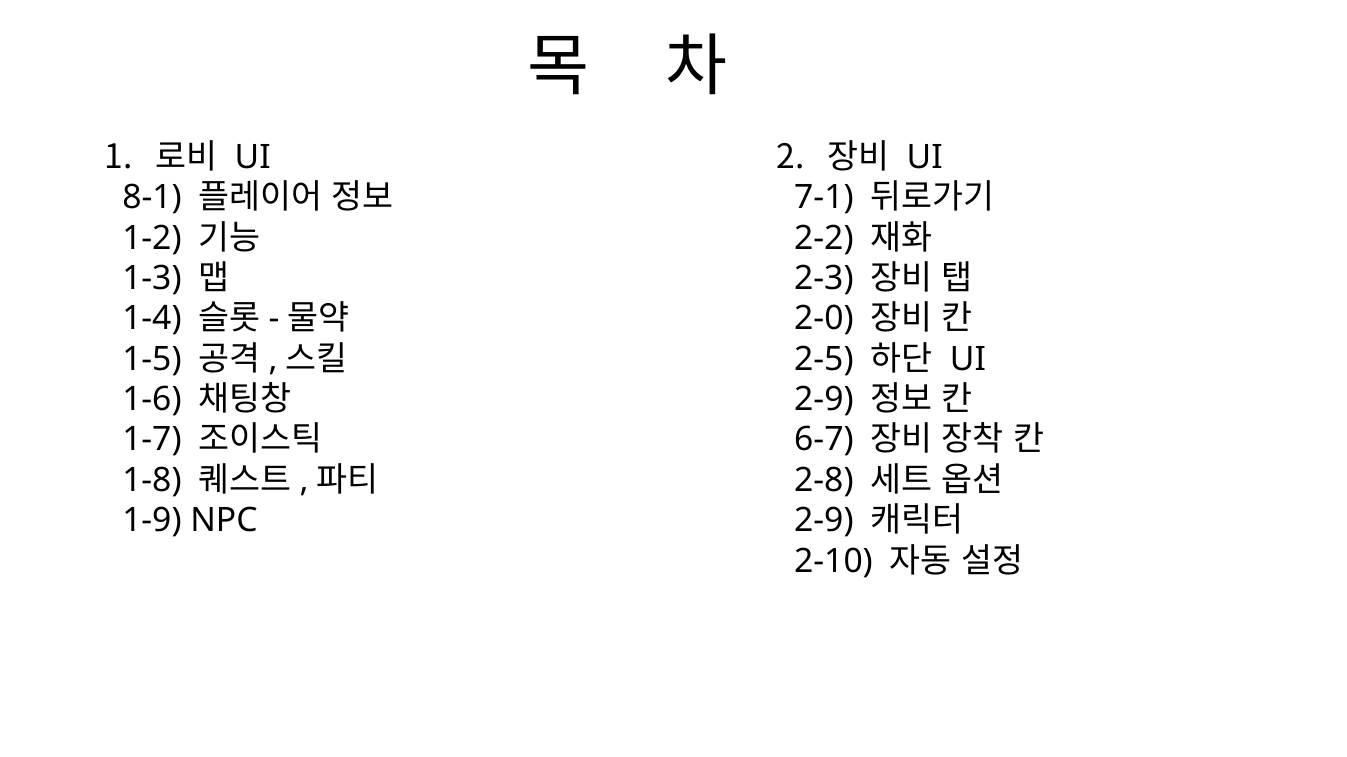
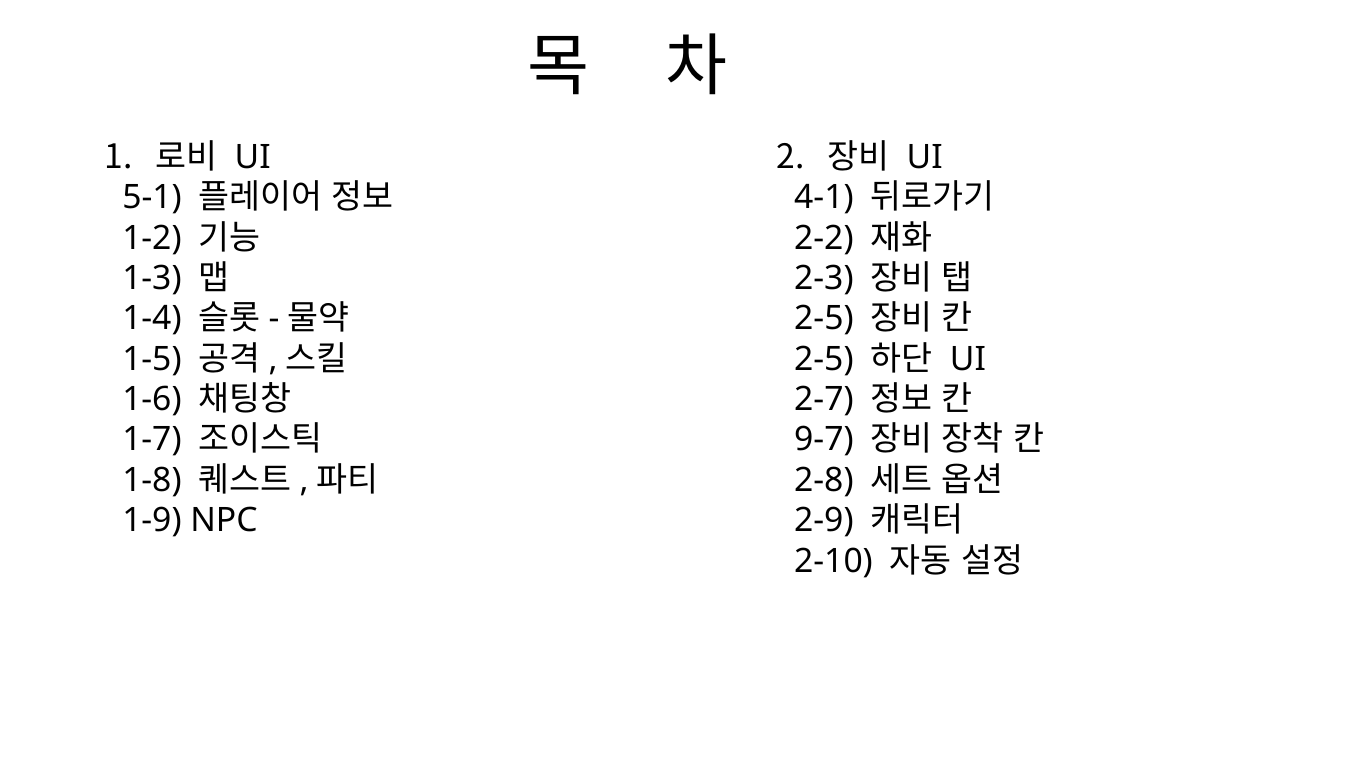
8-1: 8-1 -> 5-1 (152, 198)
7-1: 7-1 -> 4-1 (824, 198)
2-0: 2-0 -> 2-5 (824, 319)
2-9: 2-9 -> 2-7 (824, 400)
6-7: 6-7 -> 9-7 (824, 440)
